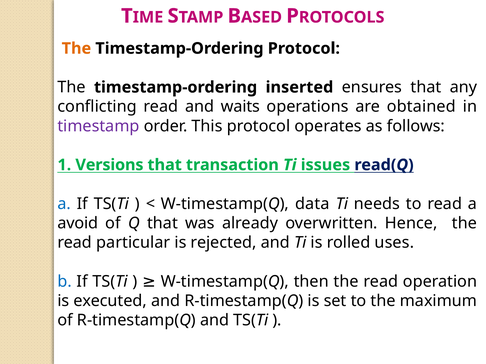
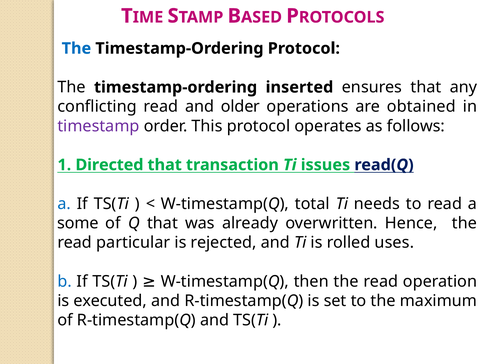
The colour: orange -> blue (76, 48)
waits: waits -> older (240, 107)
Versions: Versions -> Directed (109, 165)
data: data -> total (312, 204)
avoid: avoid -> some (78, 223)
